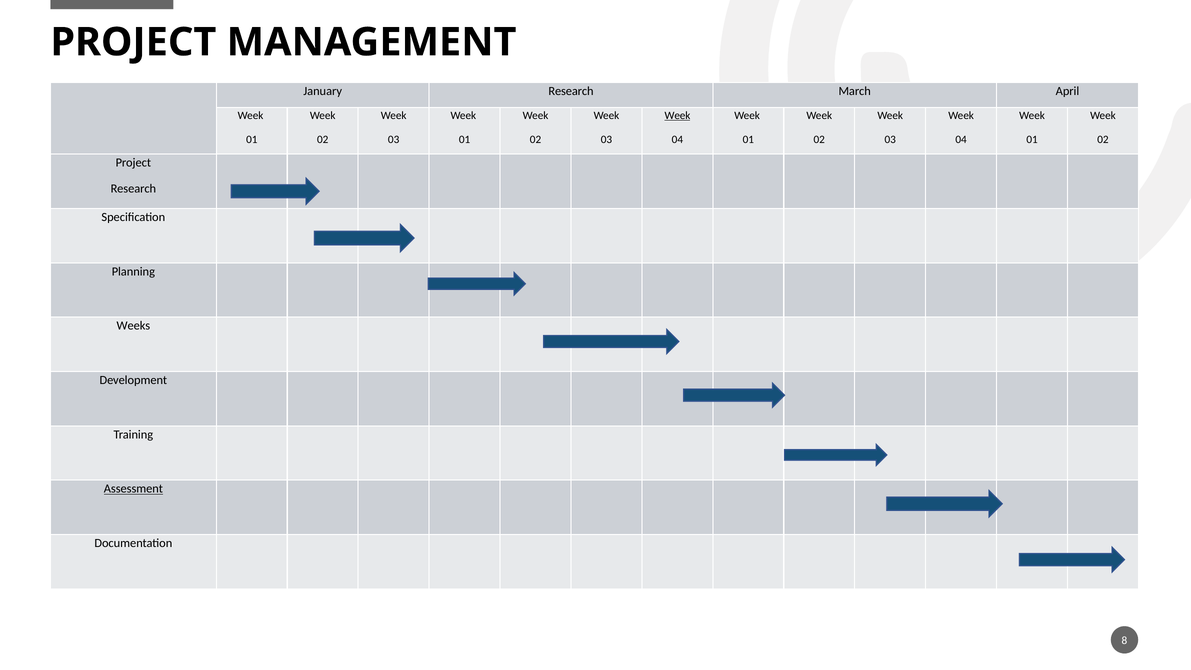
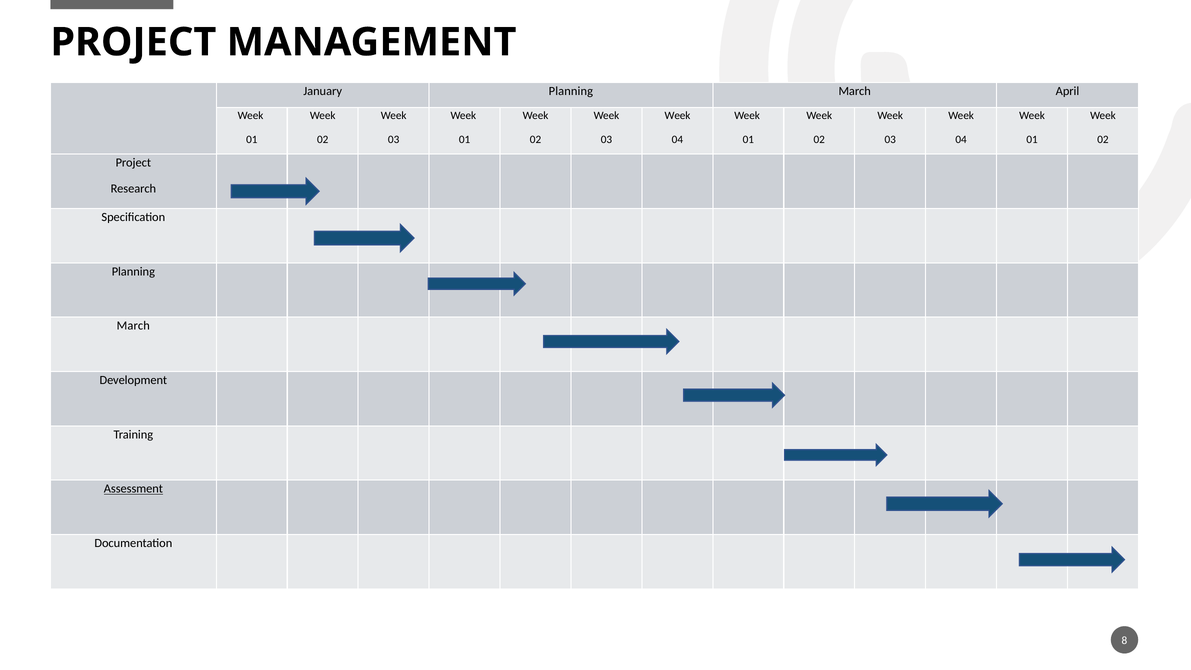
January Research: Research -> Planning (571, 91)
Week underline: present -> none (677, 115)
Weeks: Weeks -> March (133, 326)
